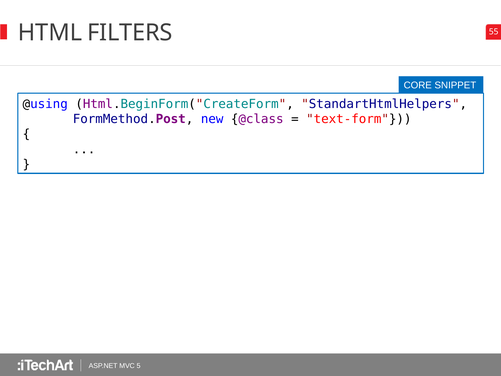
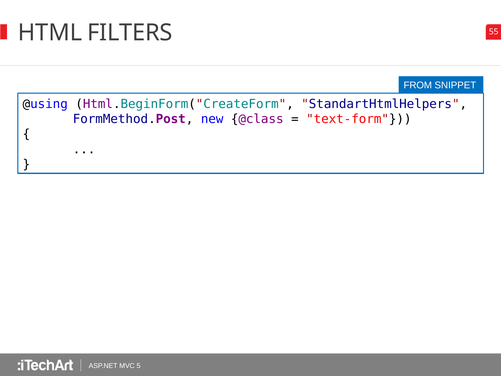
CORE: CORE -> FROM (418, 85)
